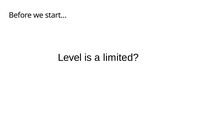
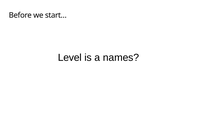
limited: limited -> names (121, 58)
